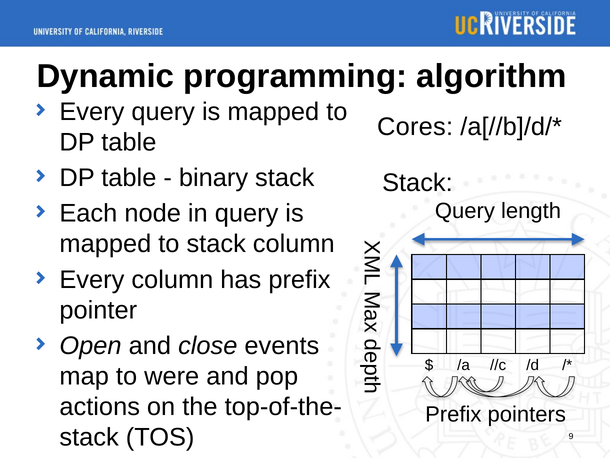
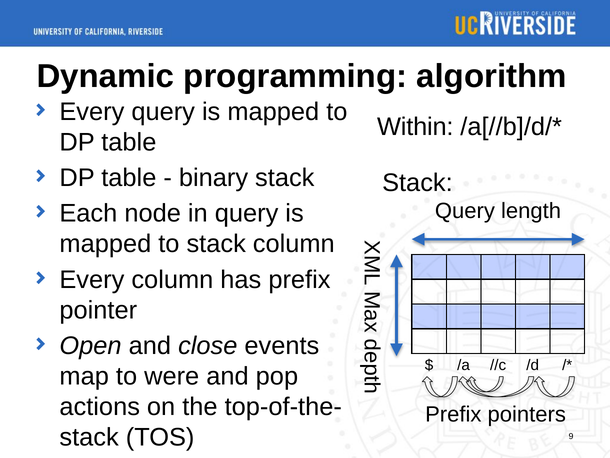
Cores: Cores -> Within (415, 127)
